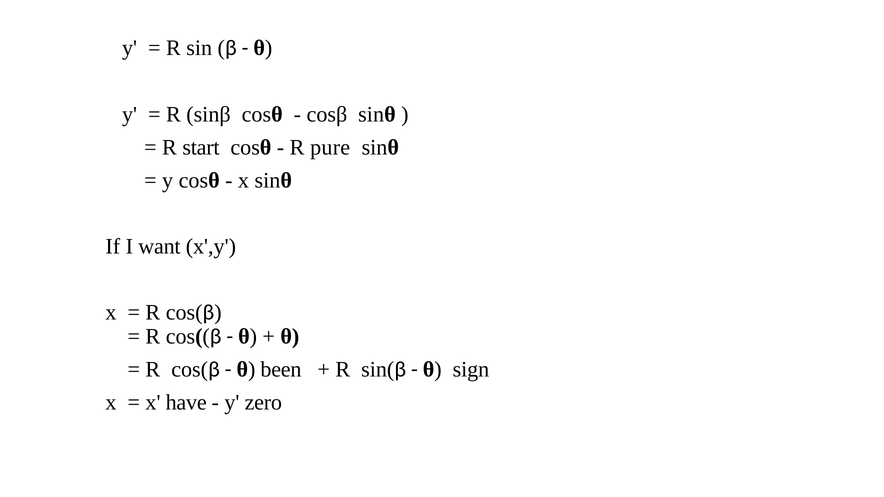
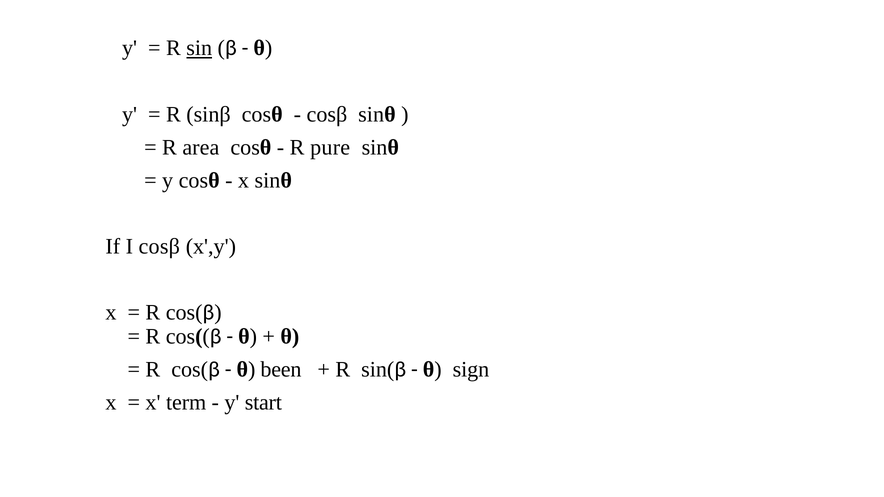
sin underline: none -> present (199, 48)
start: start -> area (201, 147)
I want: want -> cosβ (159, 247)
have: have -> term (186, 403)
zero: zero -> start (263, 403)
